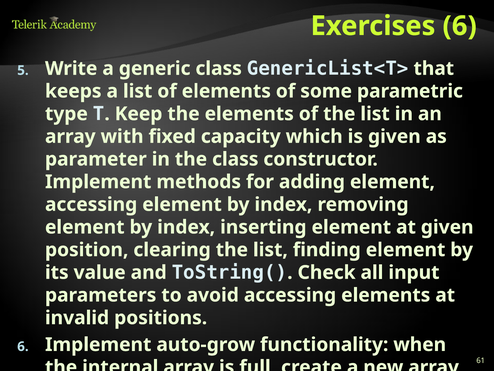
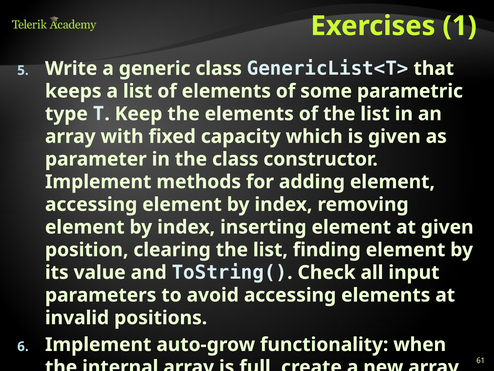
Exercises 6: 6 -> 1 (460, 26)
